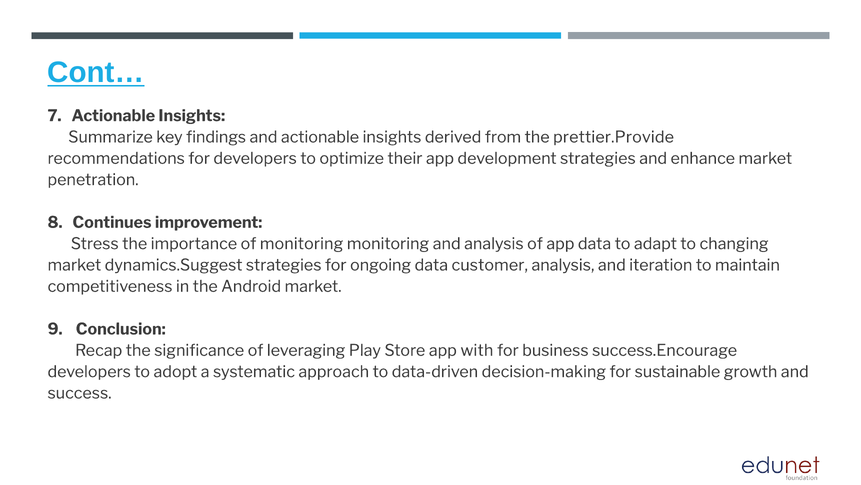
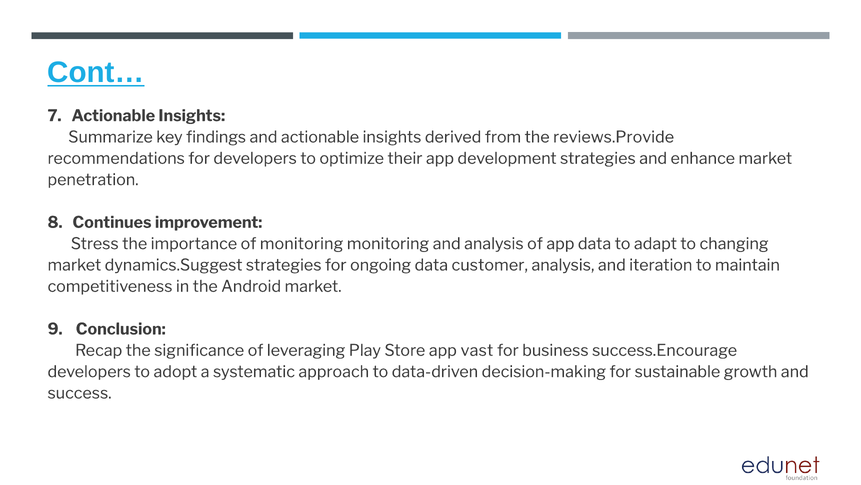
prettier.Provide: prettier.Provide -> reviews.Provide (614, 137)
with: with -> vast (477, 350)
